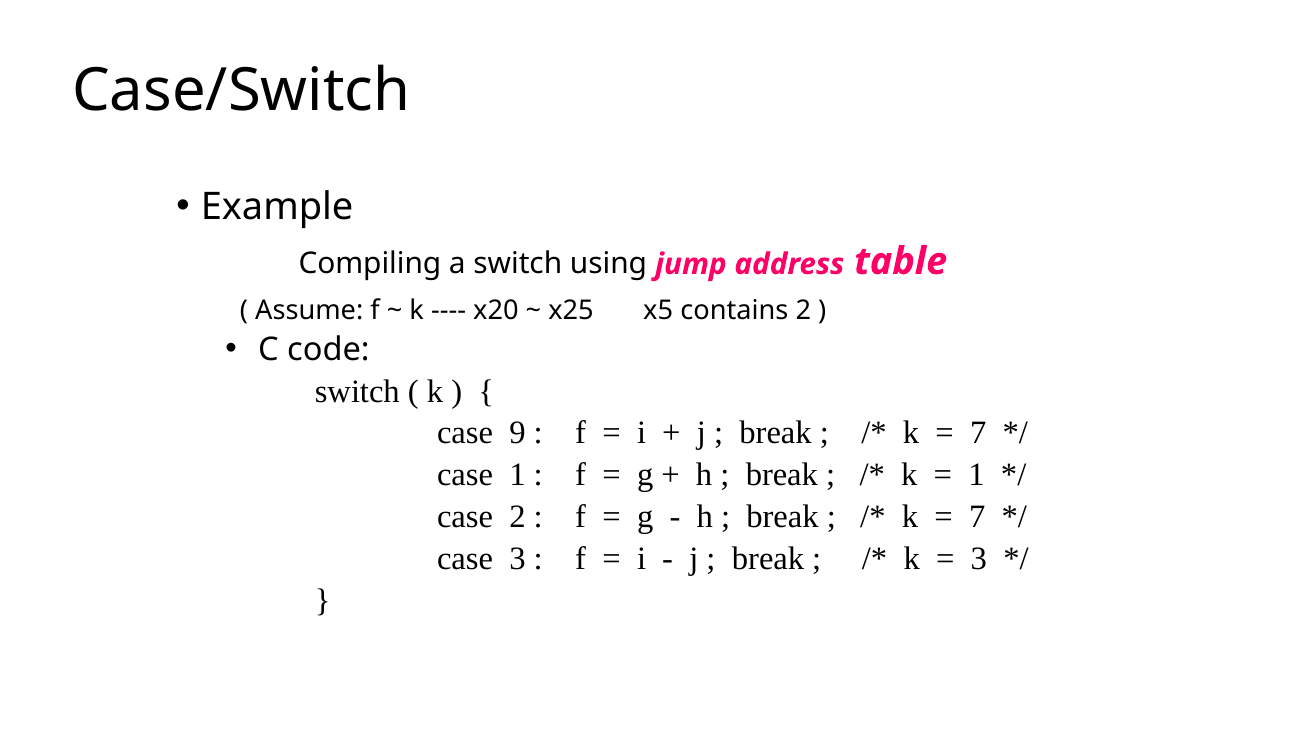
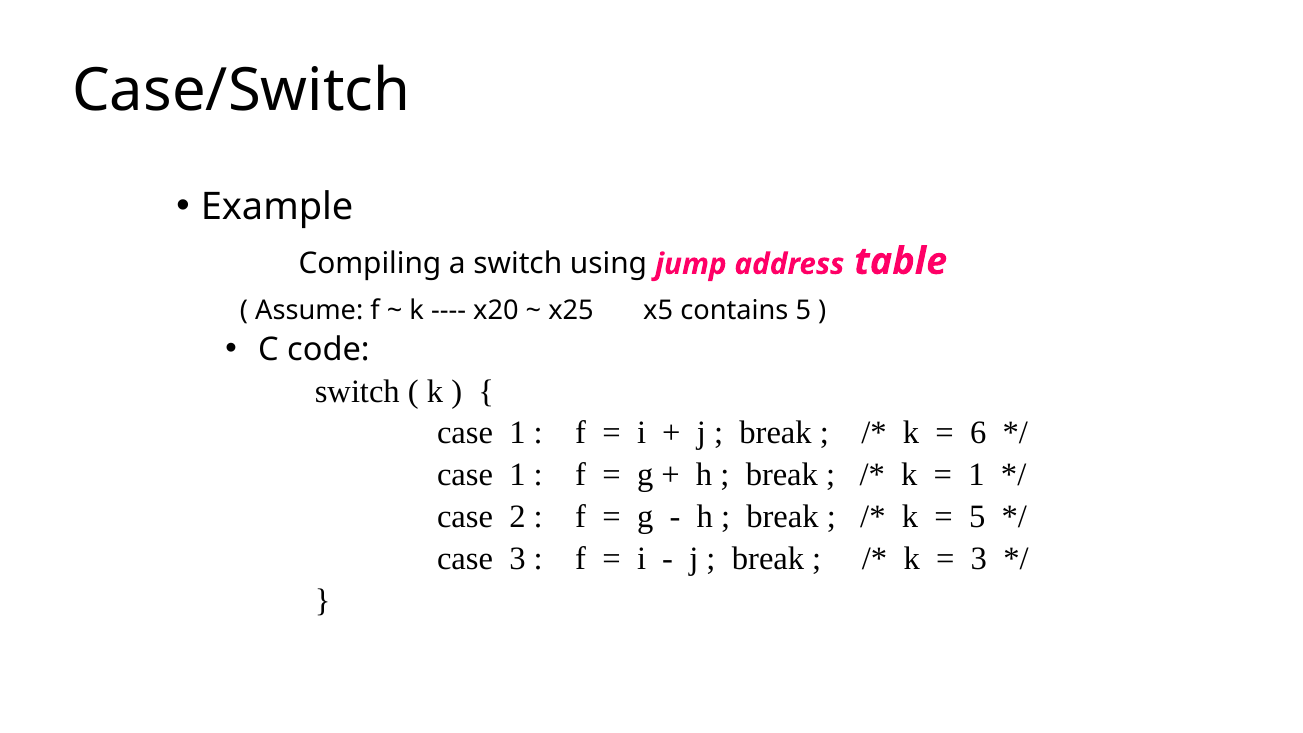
contains 2: 2 -> 5 (803, 310)
9: 9 -> 1 (517, 433)
7: 7 -> 6 (978, 433)
7: 7 -> 5 (977, 517)
